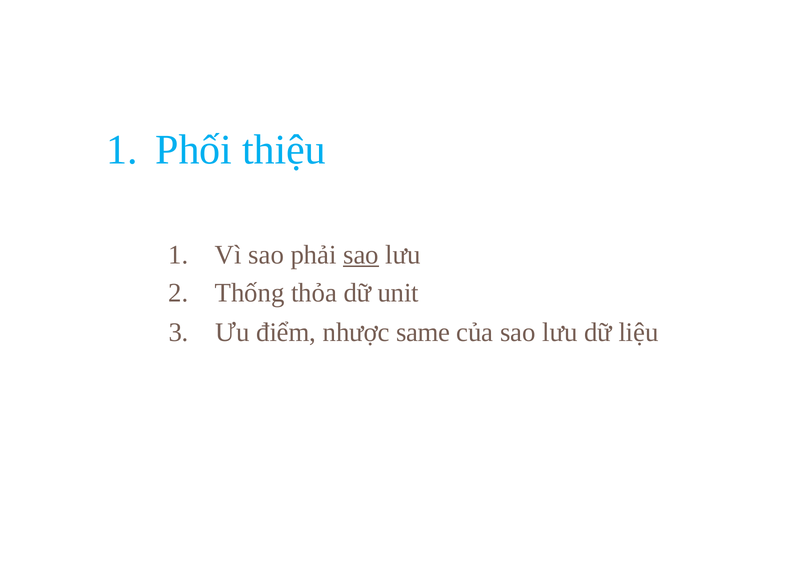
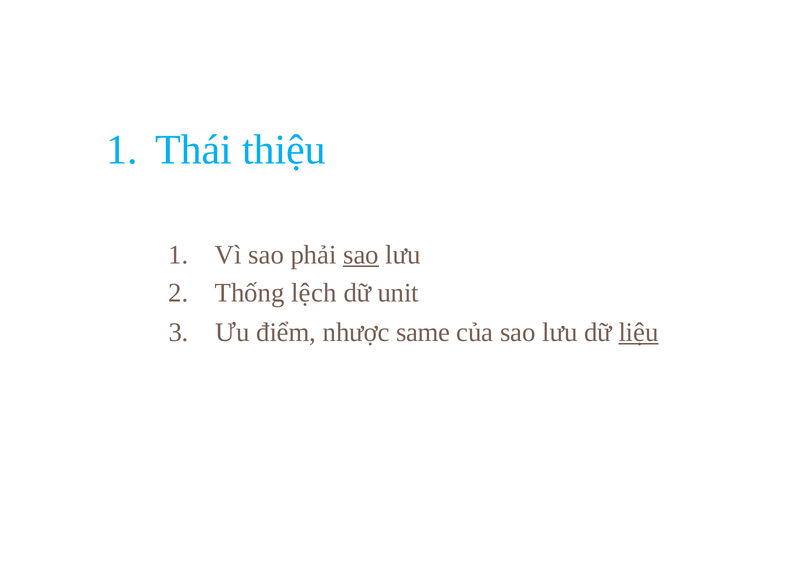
Phối: Phối -> Thái (194, 150)
thỏa: thỏa -> lệch (314, 293)
liệu underline: none -> present (638, 332)
